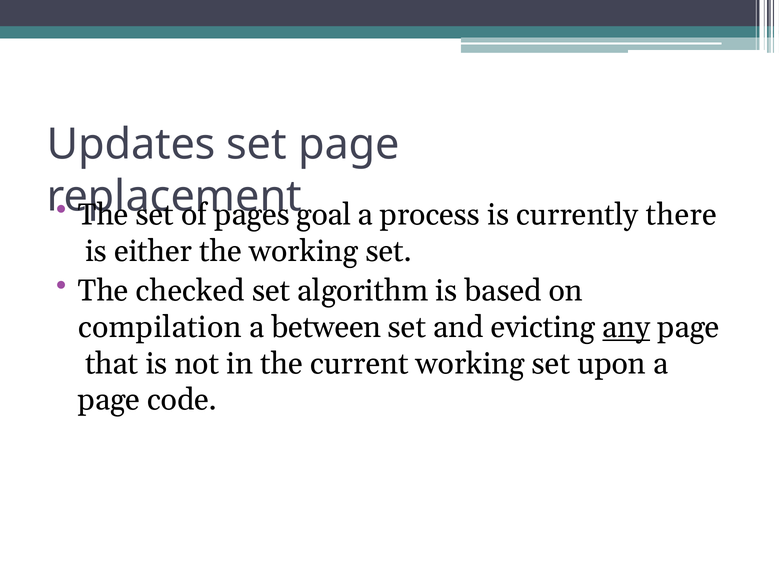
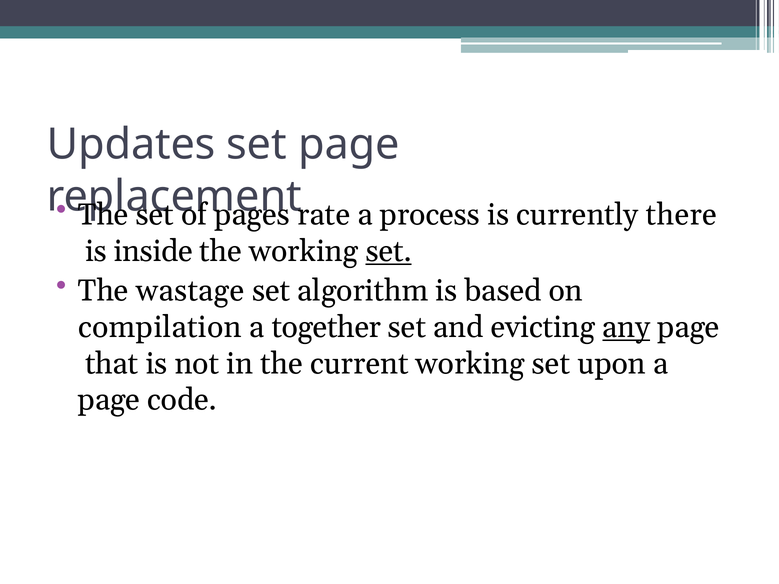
goal: goal -> rate (324, 215)
either: either -> inside (153, 251)
set underline: none -> present (389, 251)
checked: checked -> wastage (190, 291)
between: between -> together (326, 327)
